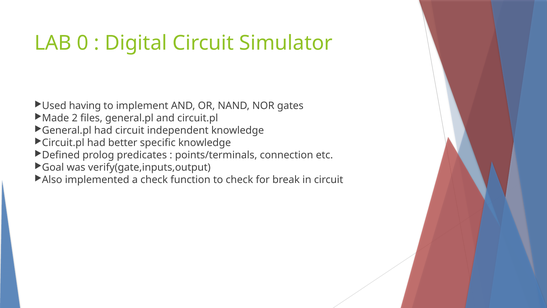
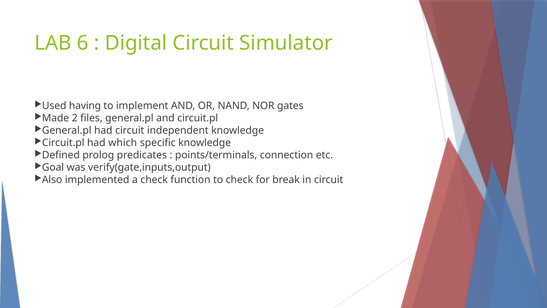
0: 0 -> 6 (83, 43)
better: better -> which (123, 143)
